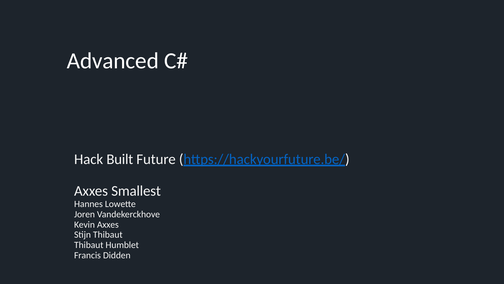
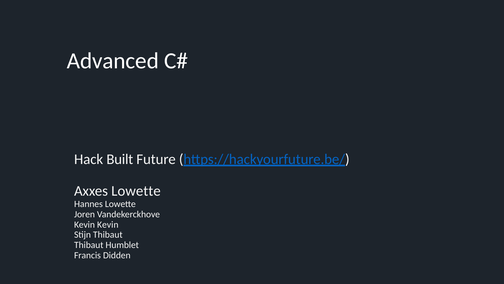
Axxes Smallest: Smallest -> Lowette (136, 191)
Kevin Axxes: Axxes -> Kevin (108, 224)
